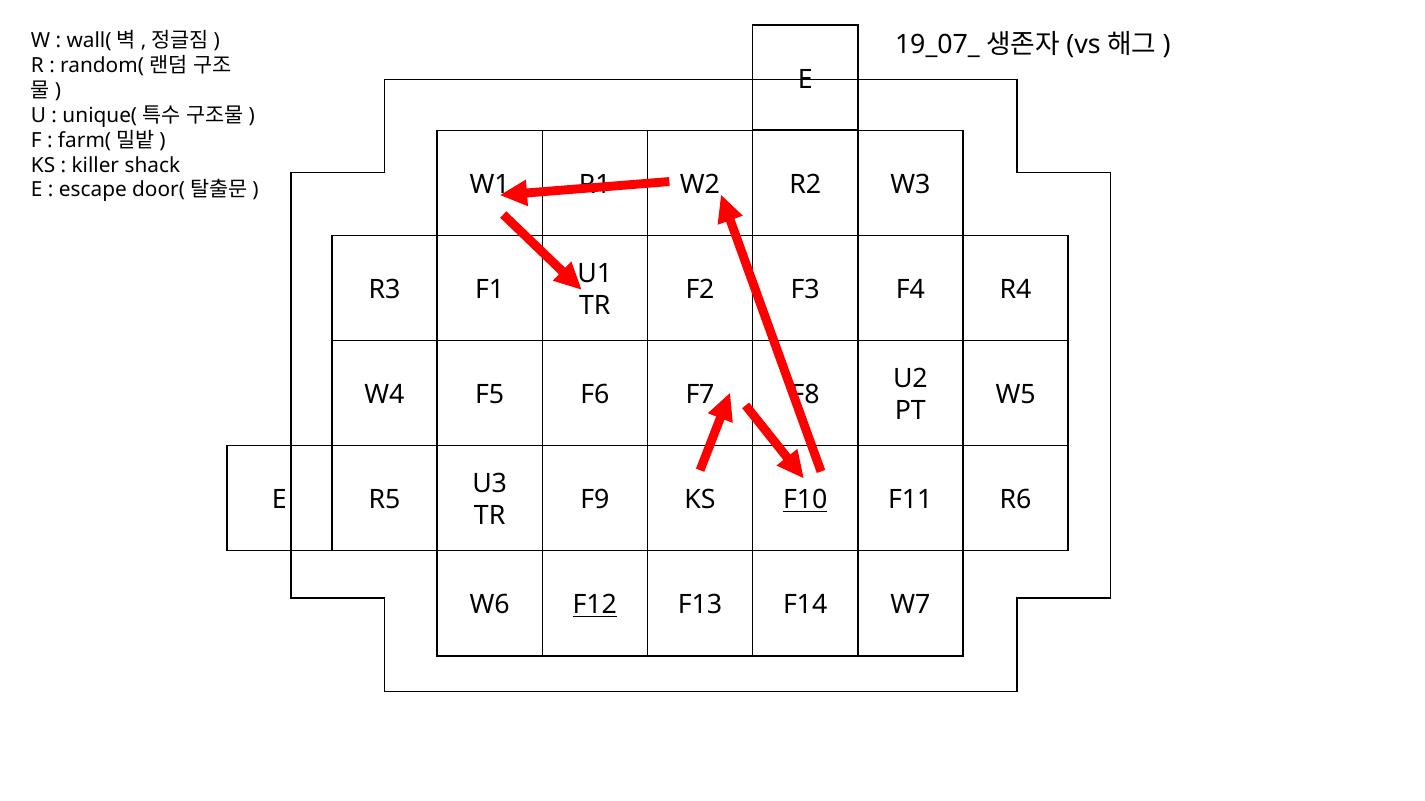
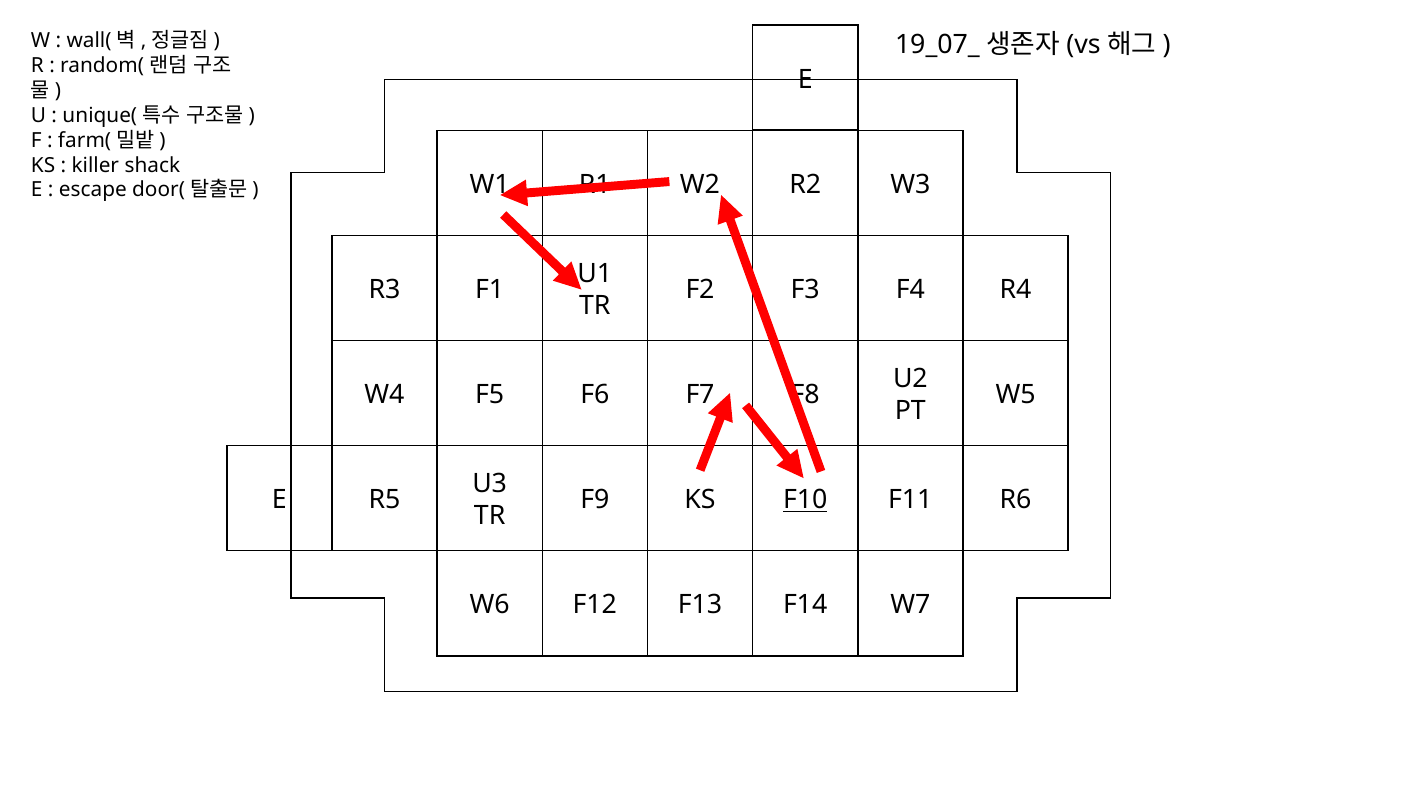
F12 underline: present -> none (595, 606)
